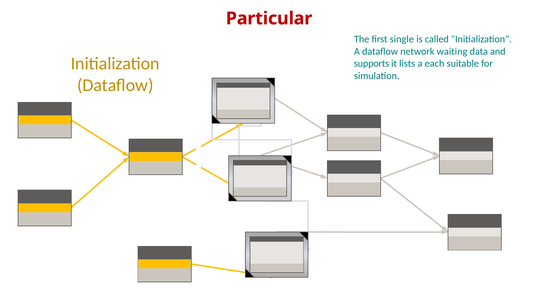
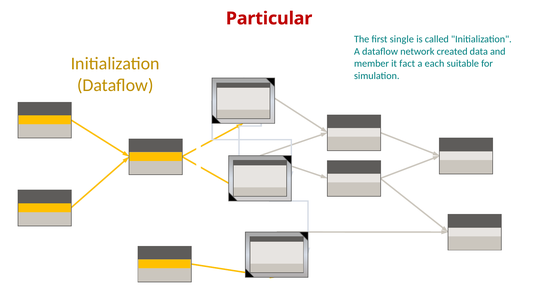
waiting: waiting -> created (452, 51)
supports: supports -> member (372, 63)
lists: lists -> fact (407, 63)
